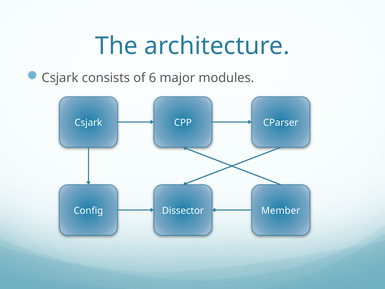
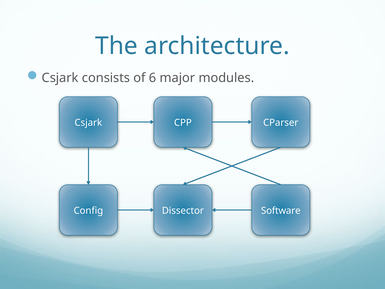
Member: Member -> Software (281, 210)
